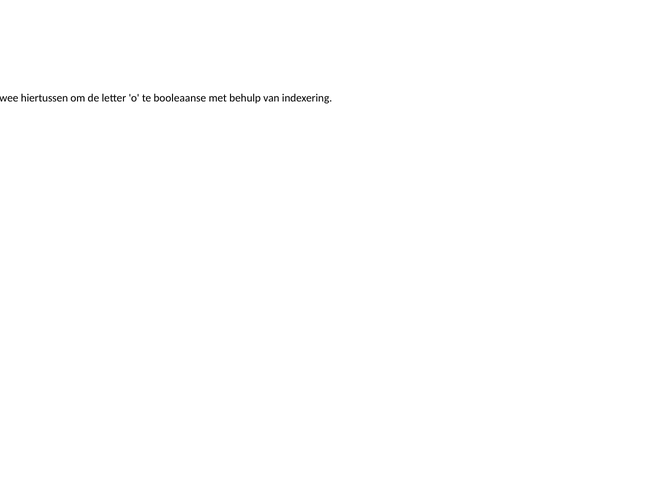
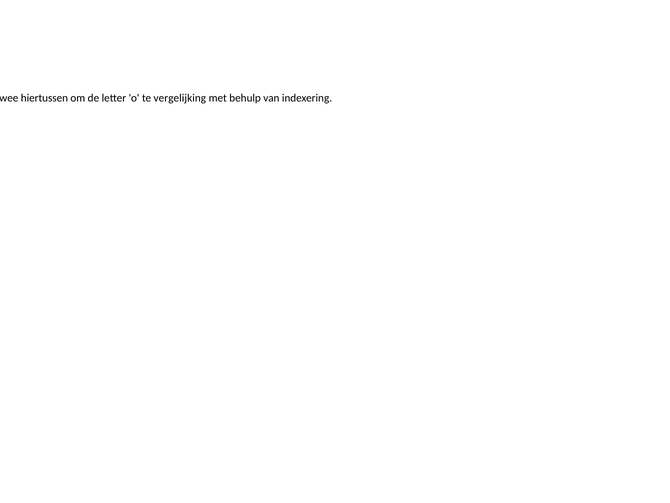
booleaanse: booleaanse -> vergelijking (180, 98)
